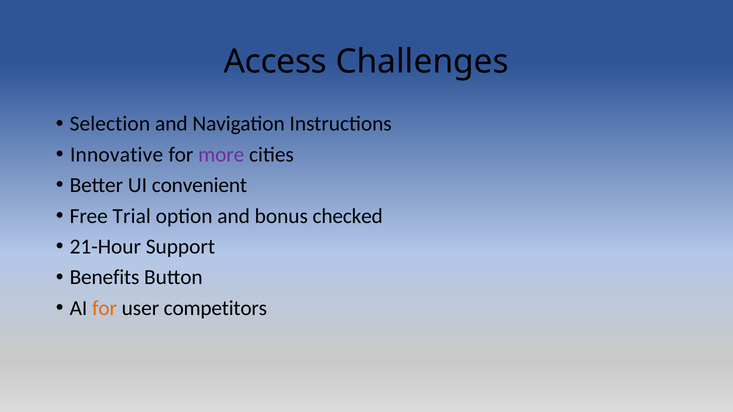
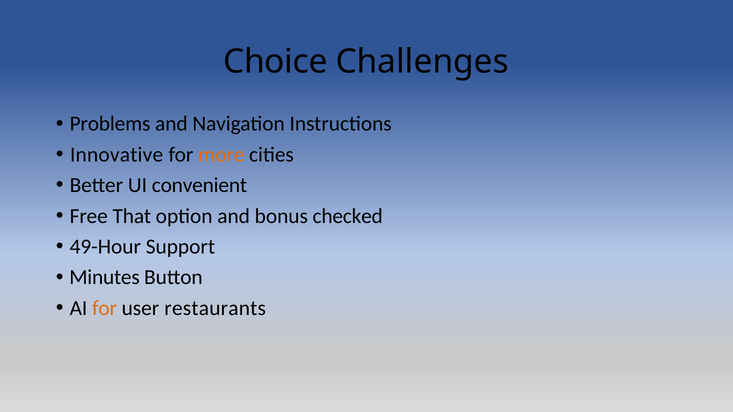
Access: Access -> Choice (275, 62)
Selection: Selection -> Problems (110, 124)
more colour: purple -> orange (221, 155)
Trial: Trial -> That (132, 216)
21-Hour: 21-Hour -> 49-Hour (105, 247)
Benefits: Benefits -> Minutes (105, 278)
competitors: competitors -> restaurants (215, 308)
